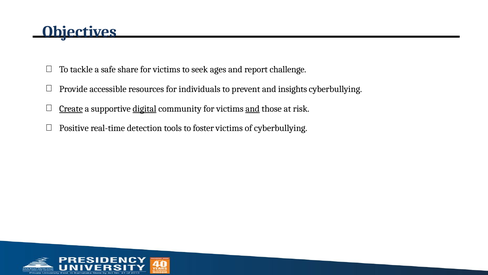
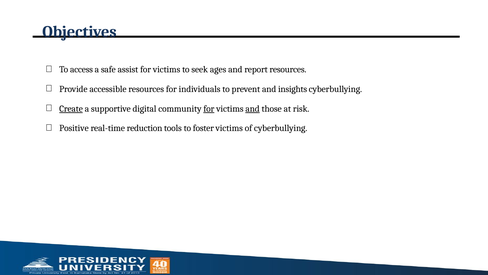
tackle: tackle -> access (81, 69)
share: share -> assist (128, 69)
report challenge: challenge -> resources (288, 69)
digital underline: present -> none (144, 108)
for underline: none -> present (209, 108)
detection: detection -> reduction (145, 128)
